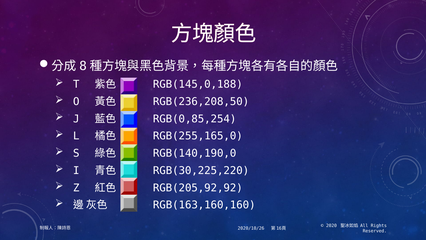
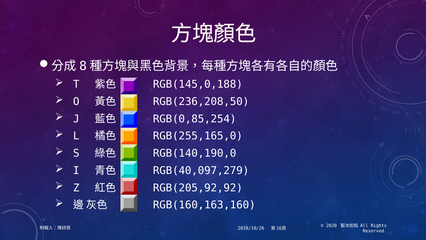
RGB(30,225,220: RGB(30,225,220 -> RGB(40,097,279 (201, 170)
RGB(163,160,160: RGB(163,160,160 -> RGB(160,163,160 (204, 205)
